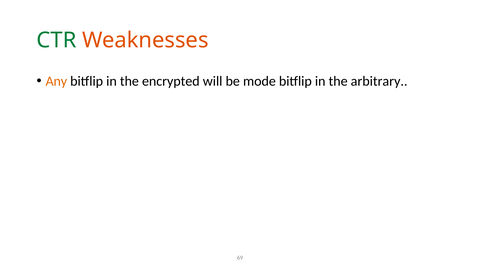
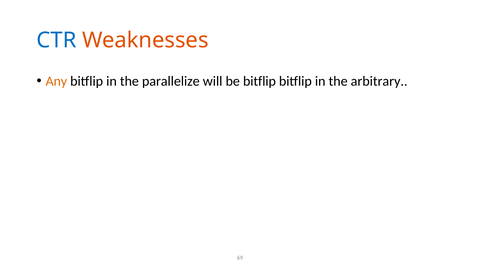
CTR colour: green -> blue (56, 40)
encrypted: encrypted -> parallelize (171, 81)
be mode: mode -> bitflip (259, 81)
